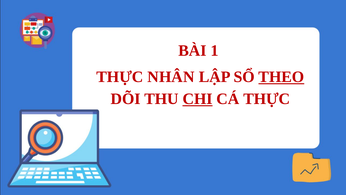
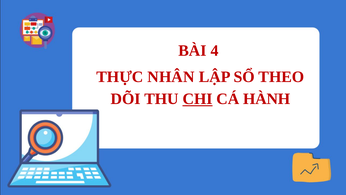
1: 1 -> 4 (214, 51)
THEO underline: present -> none (281, 77)
CÁ THỰC: THỰC -> HÀNH (267, 99)
